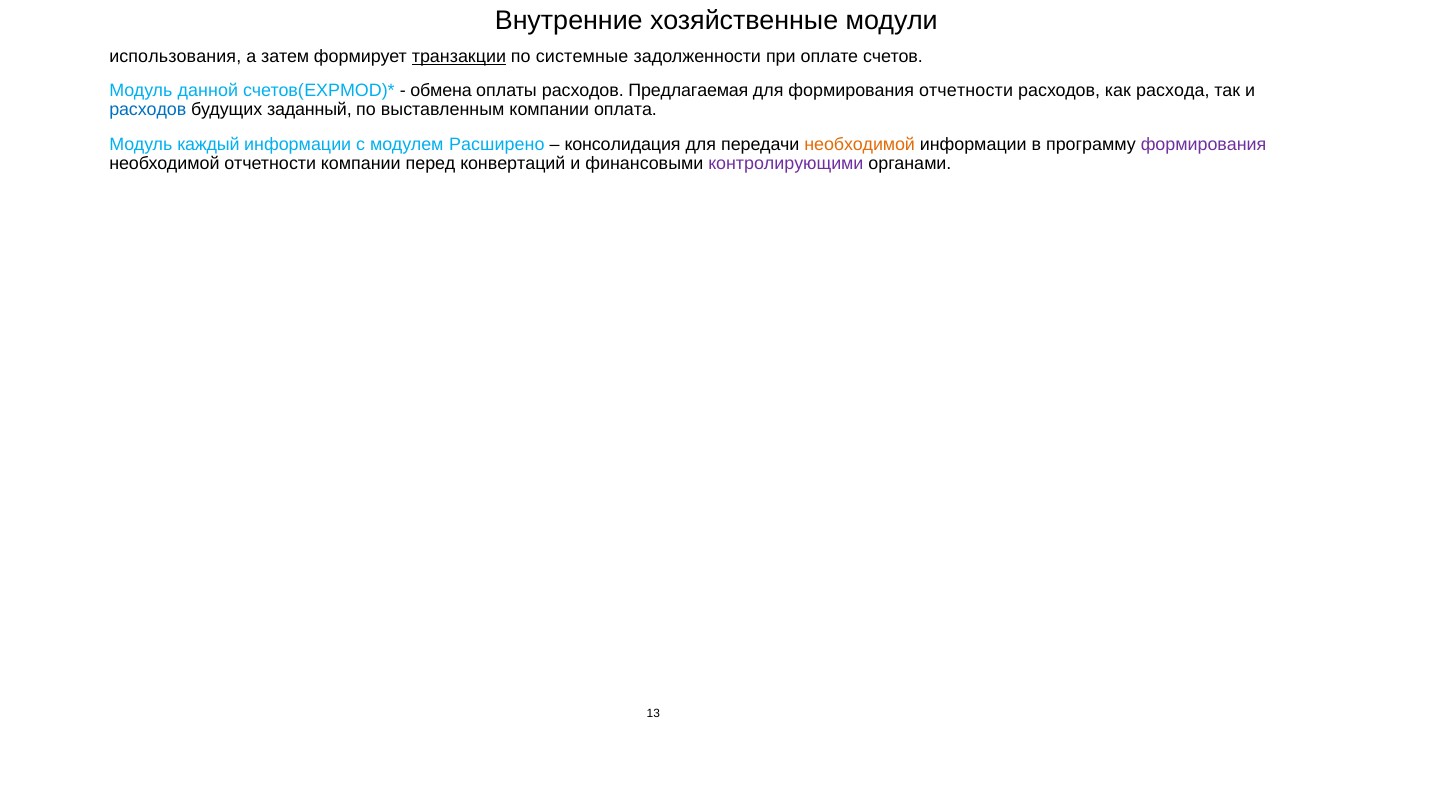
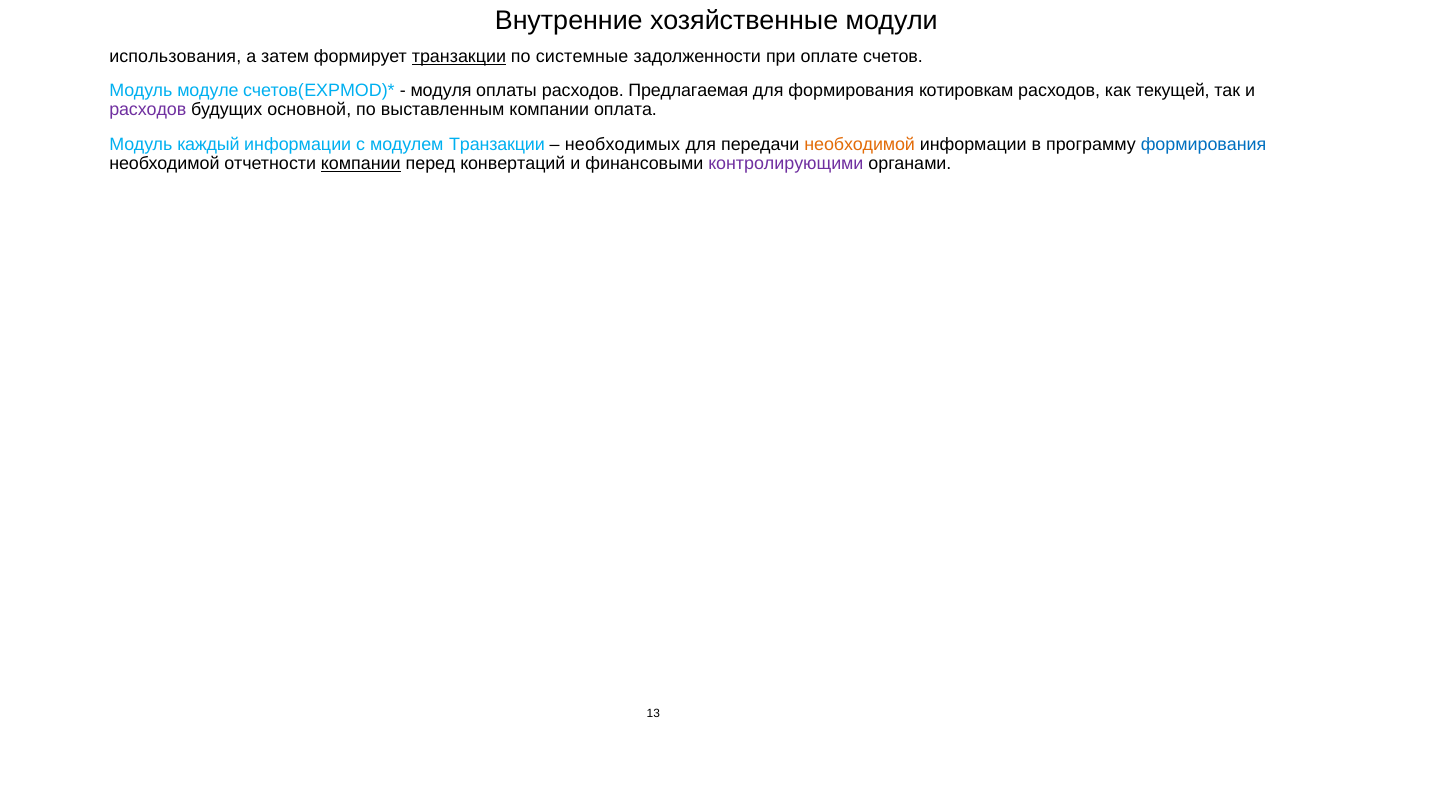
данной: данной -> модуле (208, 91)
обмена: обмена -> модуля (441, 91)
формирования отчетности: отчетности -> котировкам (966, 91)
расхода: расхода -> текущей (1173, 91)
расходов colour: blue -> purple (148, 110)
заданный: заданный -> основной (309, 110)
модулем Расширено: Расширено -> Транзакции (497, 144)
консолидация: консолидация -> необходимых (622, 144)
формирования colour: purple -> blue (1204, 144)
компании underline: none -> present (361, 164)
